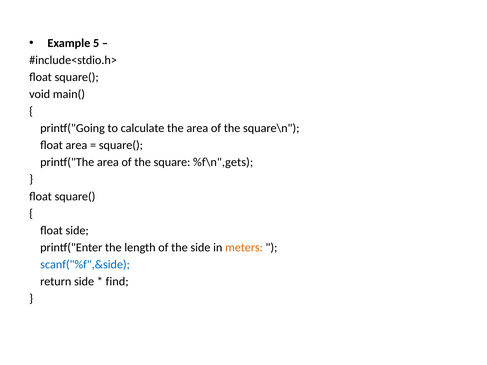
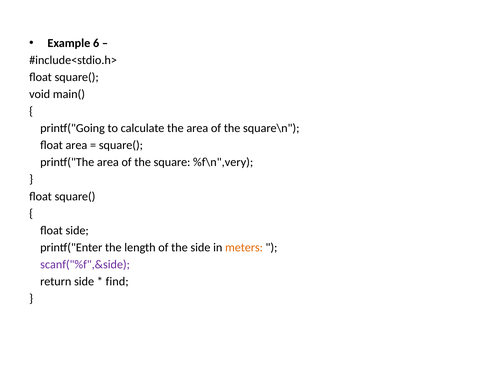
5: 5 -> 6 (96, 43)
%f\n",gets: %f\n",gets -> %f\n",very (223, 162)
scanf("%f",&side colour: blue -> purple (85, 265)
